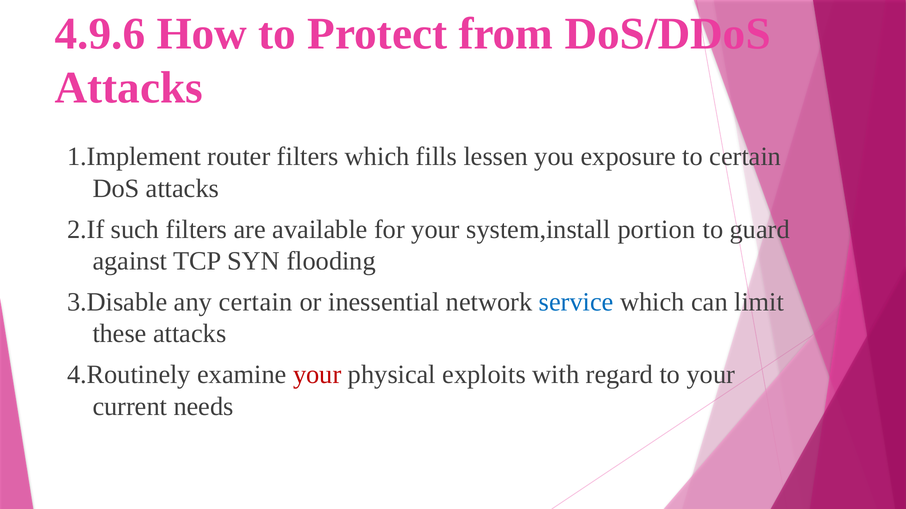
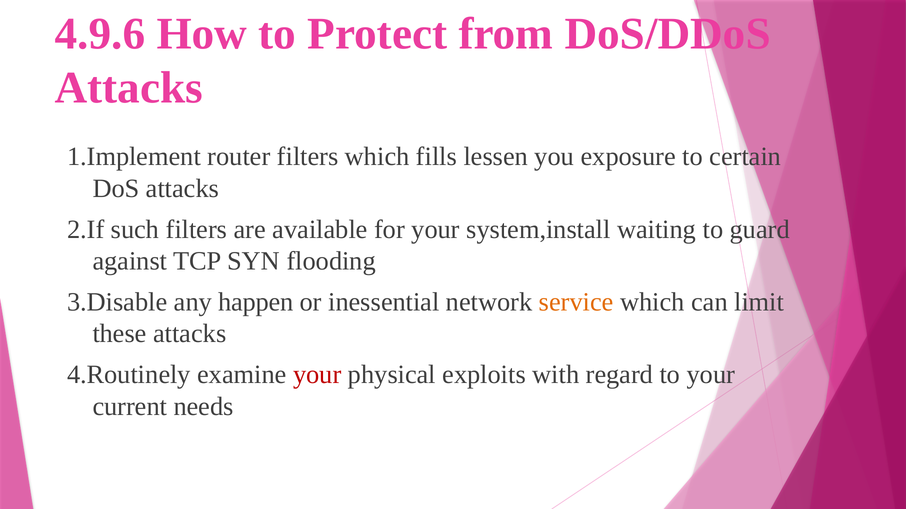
portion: portion -> waiting (657, 230)
any certain: certain -> happen (256, 302)
service colour: blue -> orange (576, 302)
